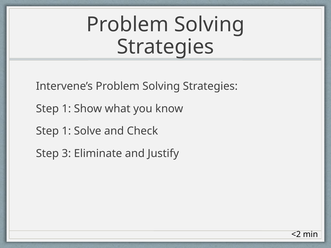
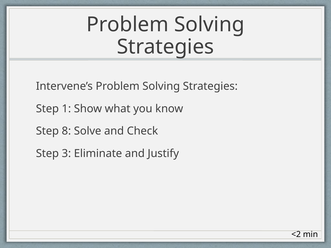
1: 1 -> 8 (66, 131)
